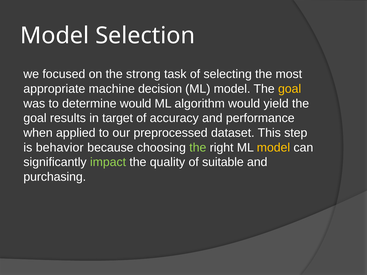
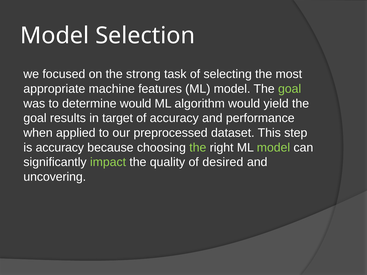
decision: decision -> features (160, 89)
goal colour: yellow -> light green (290, 89)
is behavior: behavior -> accuracy (60, 148)
model colour: yellow -> light green (273, 148)
suitable: suitable -> desired (223, 162)
purchasing: purchasing -> uncovering (55, 177)
